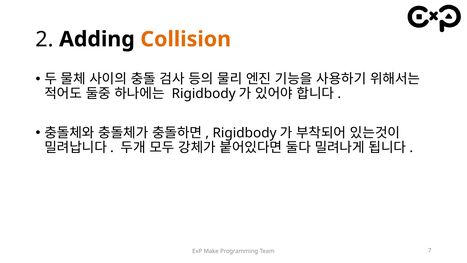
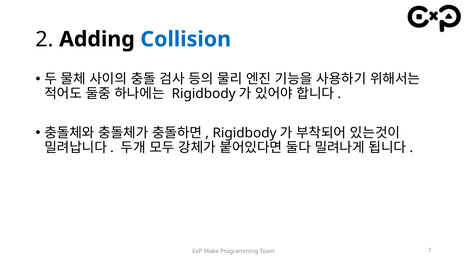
Collision colour: orange -> blue (186, 39)
